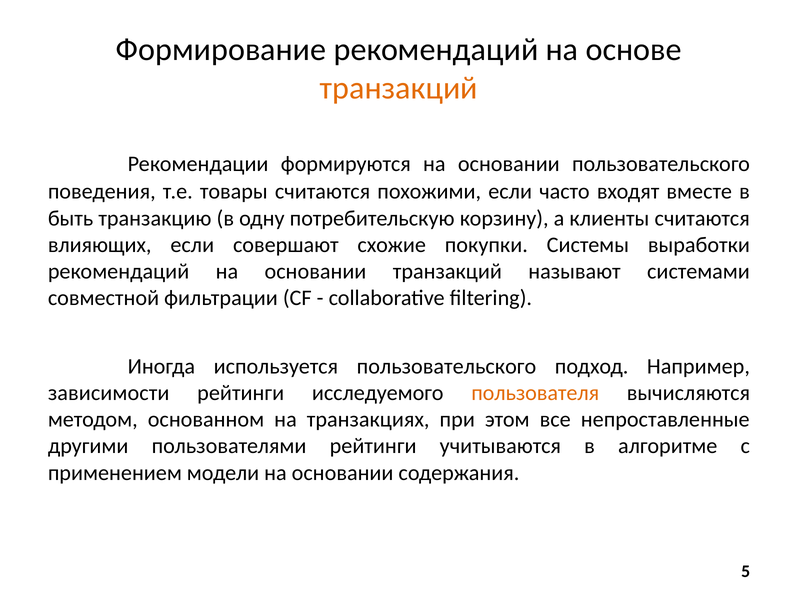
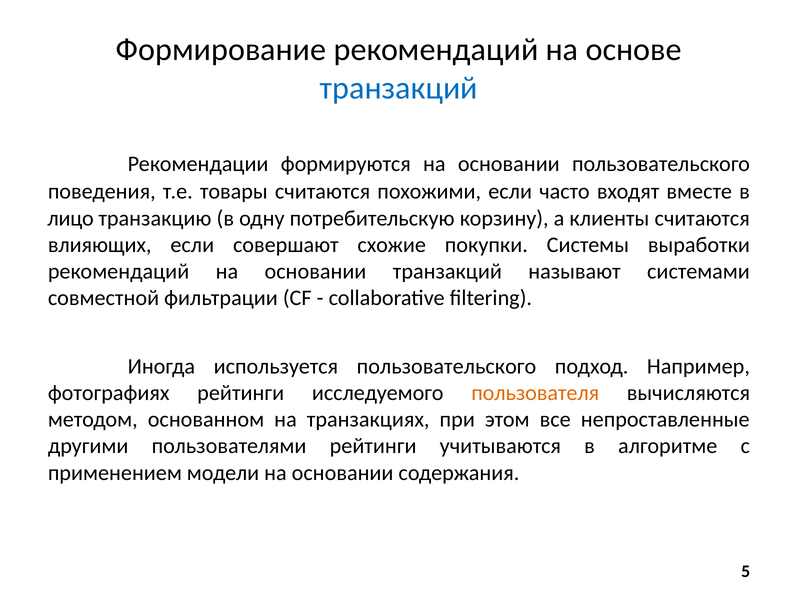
транзакций colour: orange -> blue (399, 88)
быть: быть -> лицо (71, 218)
зависимости: зависимости -> фотографиях (109, 393)
